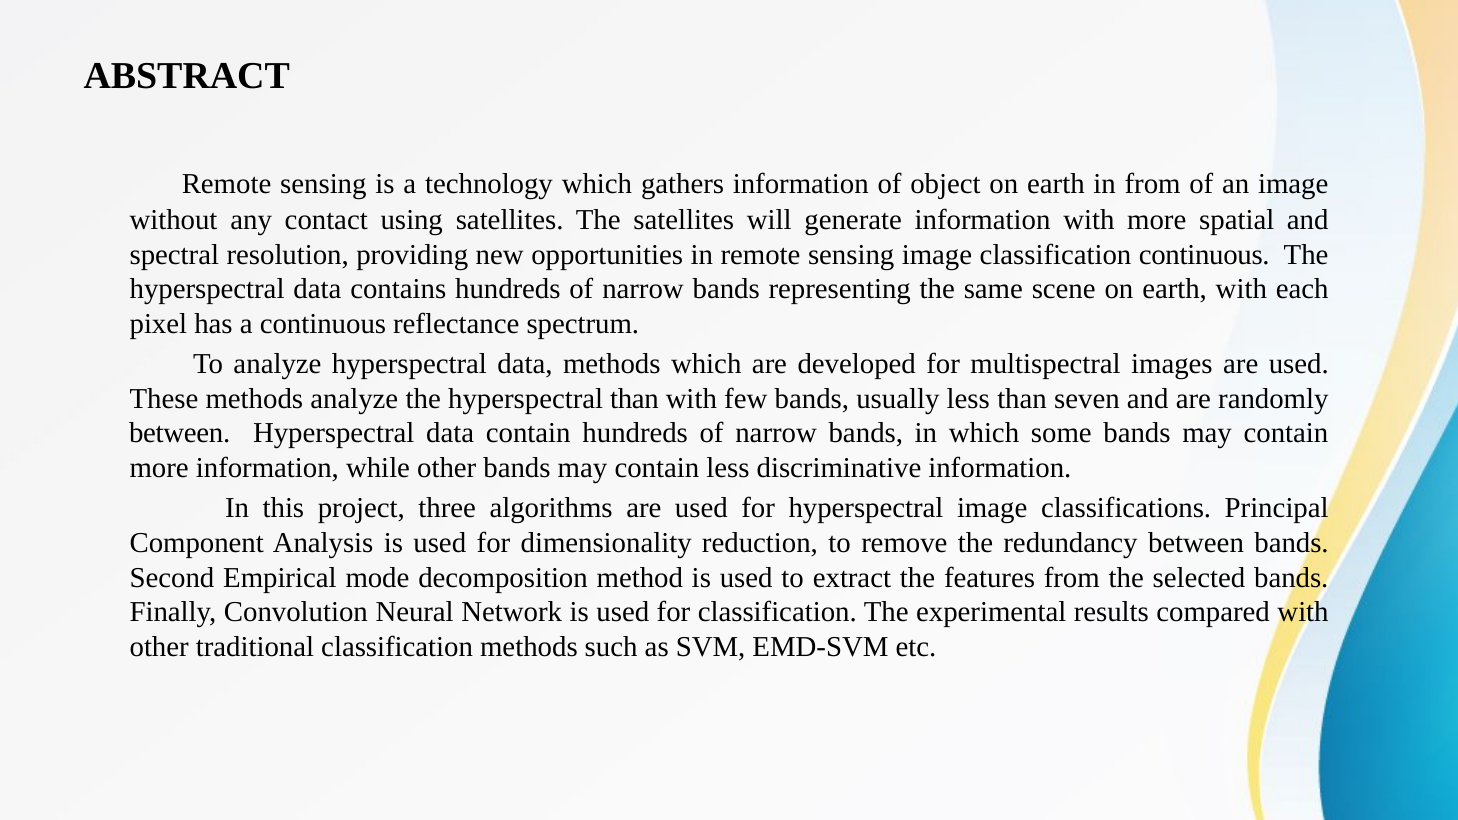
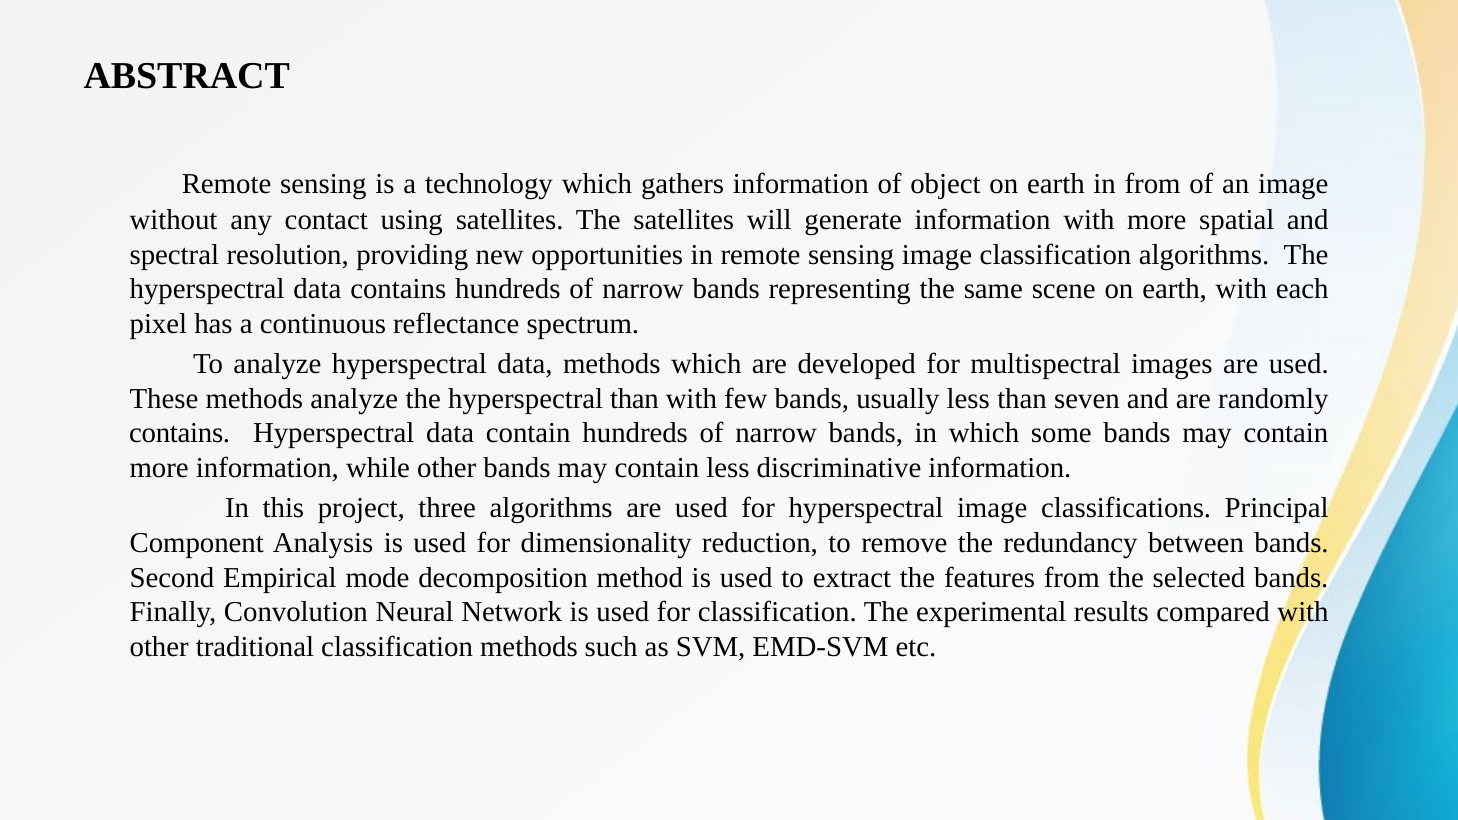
classification continuous: continuous -> algorithms (1204, 255)
between: between -> contains (180, 434)
